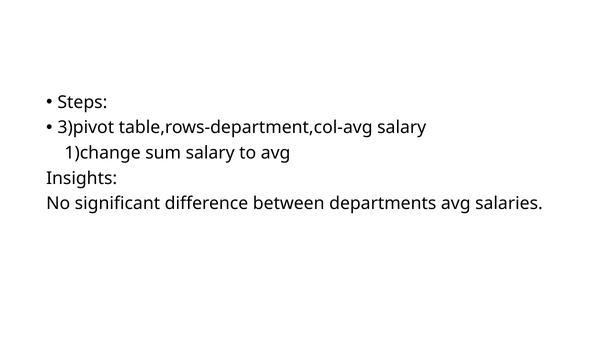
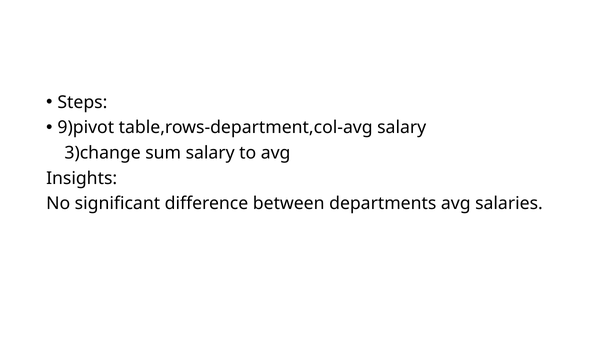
3)pivot: 3)pivot -> 9)pivot (86, 128)
1)change: 1)change -> 3)change (103, 153)
